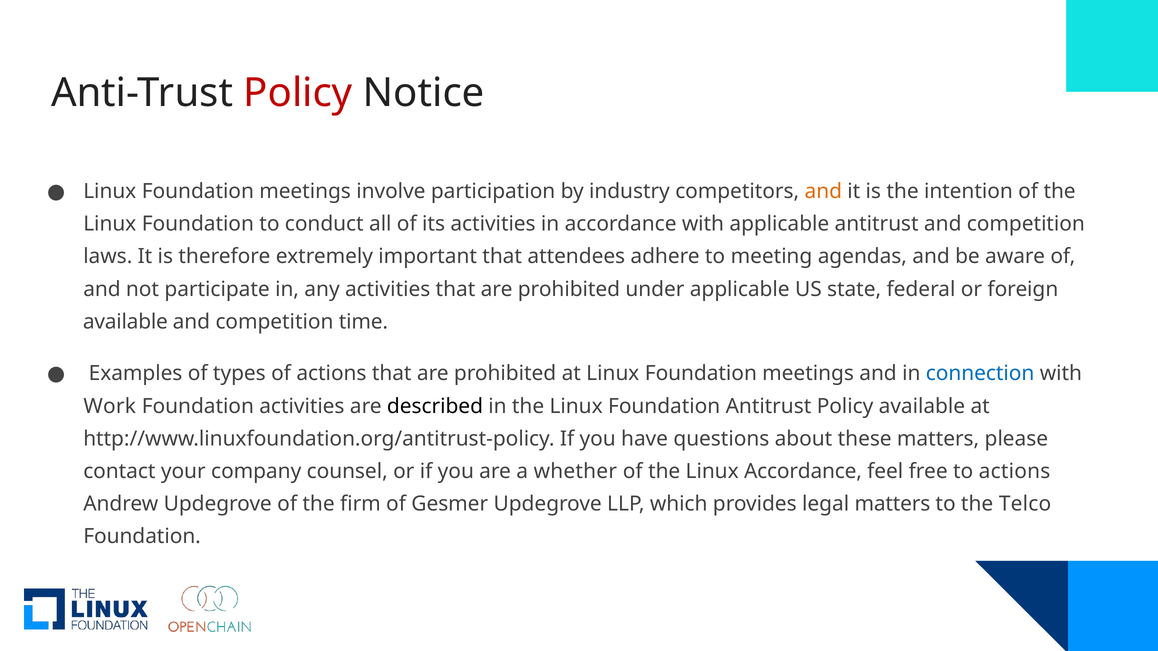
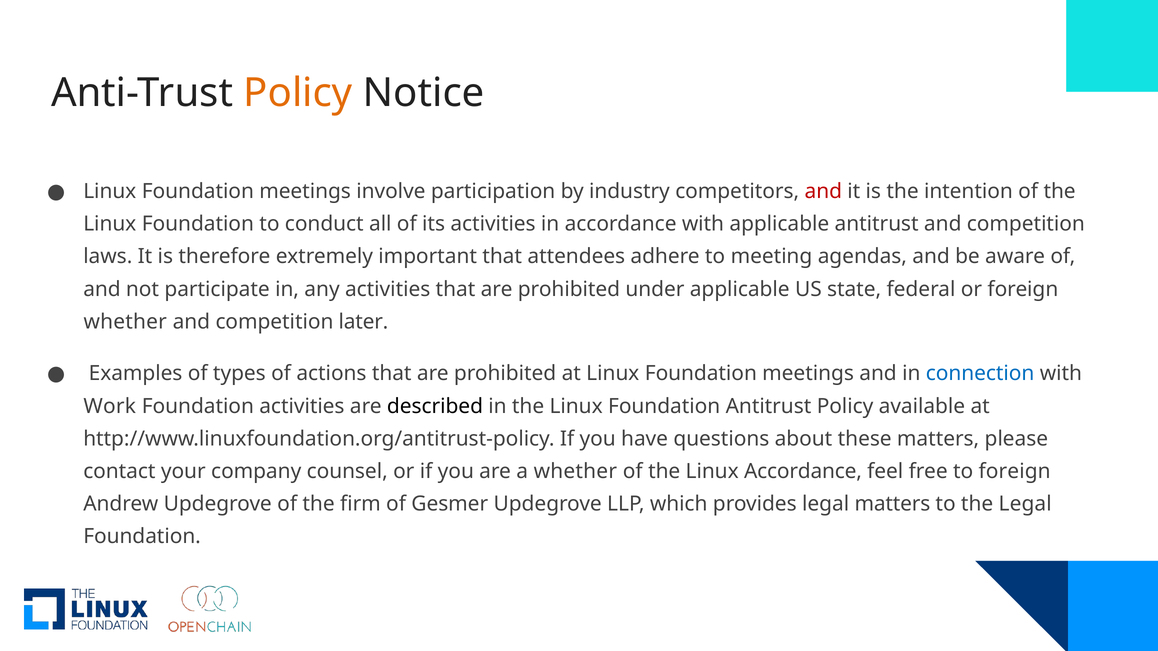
Policy colour: red -> orange (298, 93)
and colour: orange -> red (823, 192)
available: available -> whether (125, 322)
time: time -> later (363, 322)
to actions: actions -> foreign (1015, 472)
the Telco: Telco -> Legal (1025, 504)
